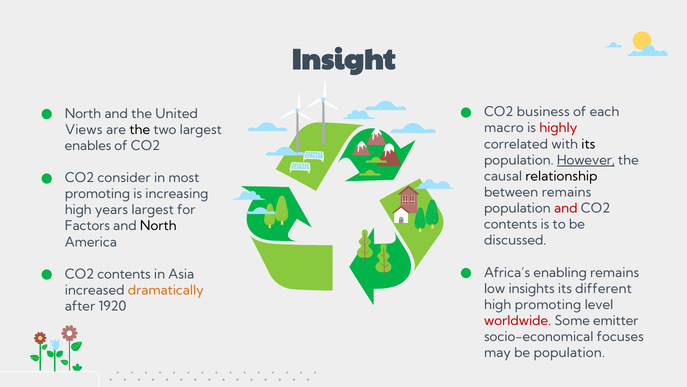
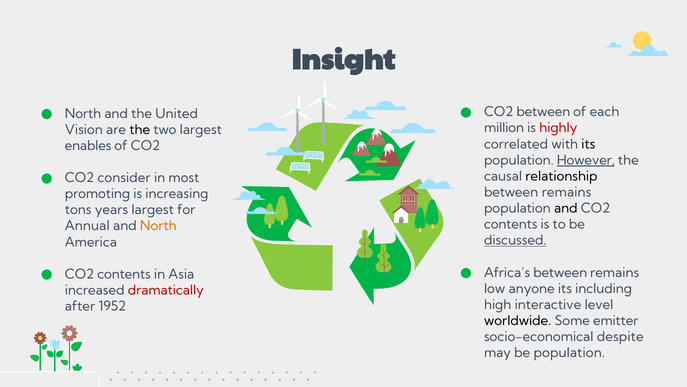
CO2 business: business -> between (543, 112)
macro: macro -> million (504, 128)
Views: Views -> Vision (84, 129)
and colour: red -> black (566, 208)
high: high -> tons (78, 210)
Factors: Factors -> Annual (87, 226)
North colour: black -> orange (158, 226)
discussed underline: none -> present (515, 240)
Africa’s enabling: enabling -> between (560, 272)
insights: insights -> anyone (532, 288)
different: different -> including (604, 288)
dramatically colour: orange -> red (166, 290)
high promoting: promoting -> interactive (548, 304)
1920: 1920 -> 1952 (112, 306)
worldwide colour: red -> black (518, 320)
focuses: focuses -> despite (620, 336)
